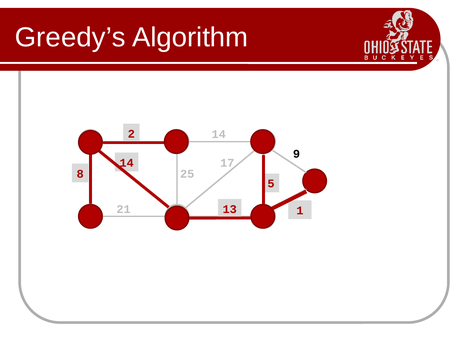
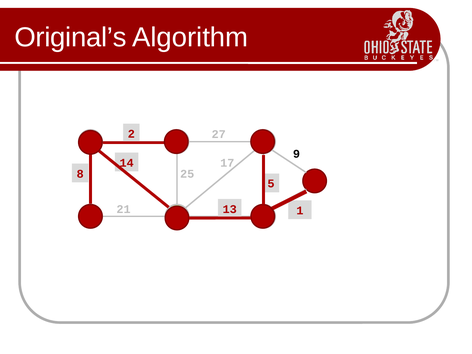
Greedy’s: Greedy’s -> Original’s (70, 37)
2 14: 14 -> 27 (219, 134)
